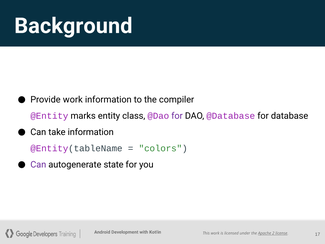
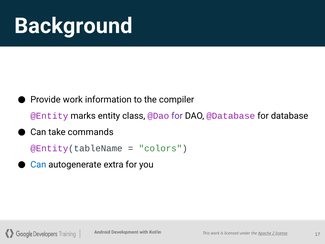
take information: information -> commands (91, 132)
Can colour: purple -> blue (38, 164)
state: state -> extra (114, 164)
